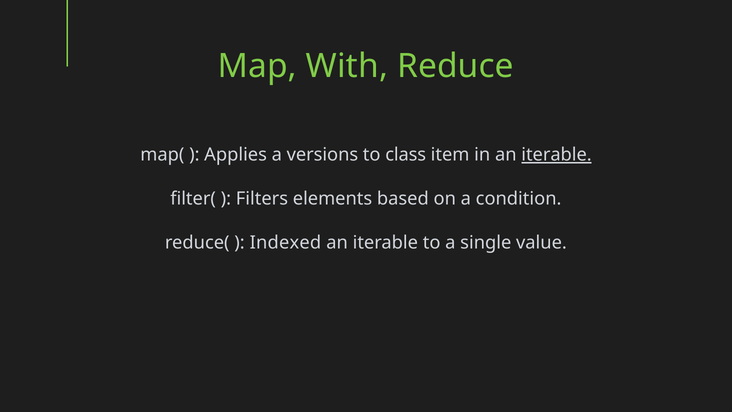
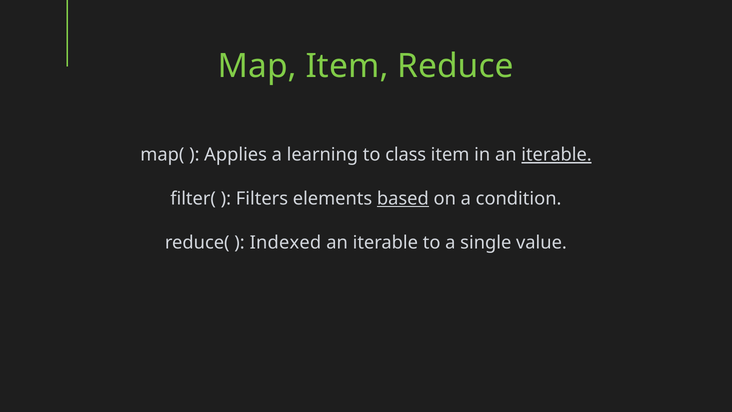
Map With: With -> Item (347, 66)
versions: versions -> learning (322, 155)
based underline: none -> present (403, 199)
